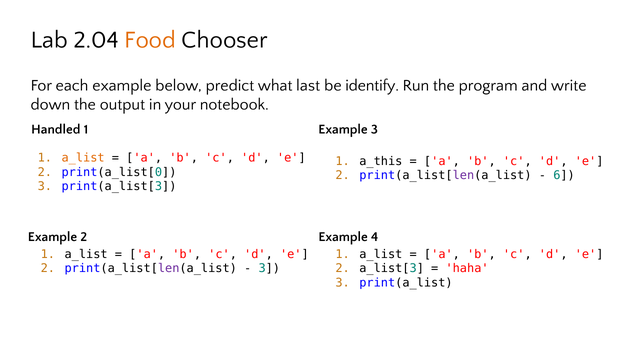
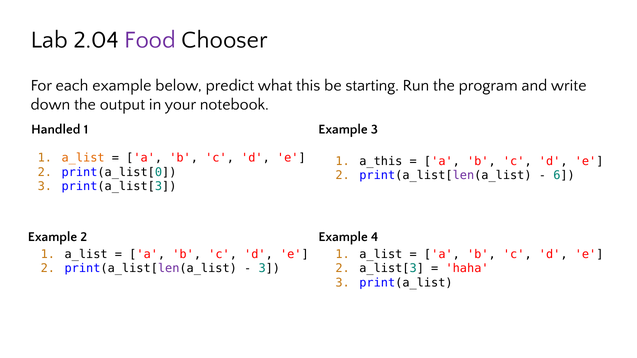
Food colour: orange -> purple (150, 40)
last: last -> this (308, 86)
identify: identify -> starting (372, 86)
